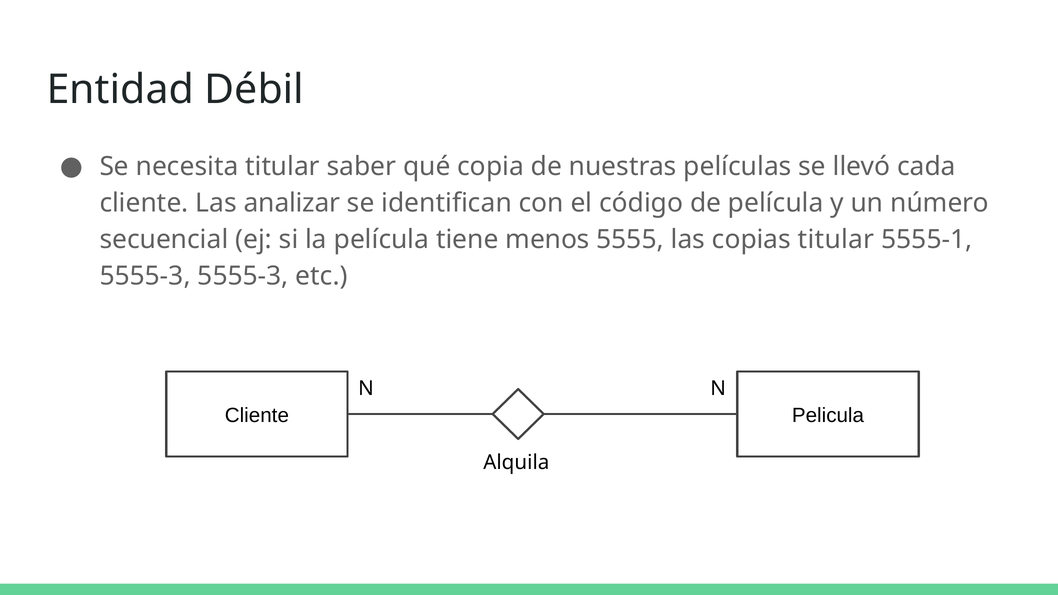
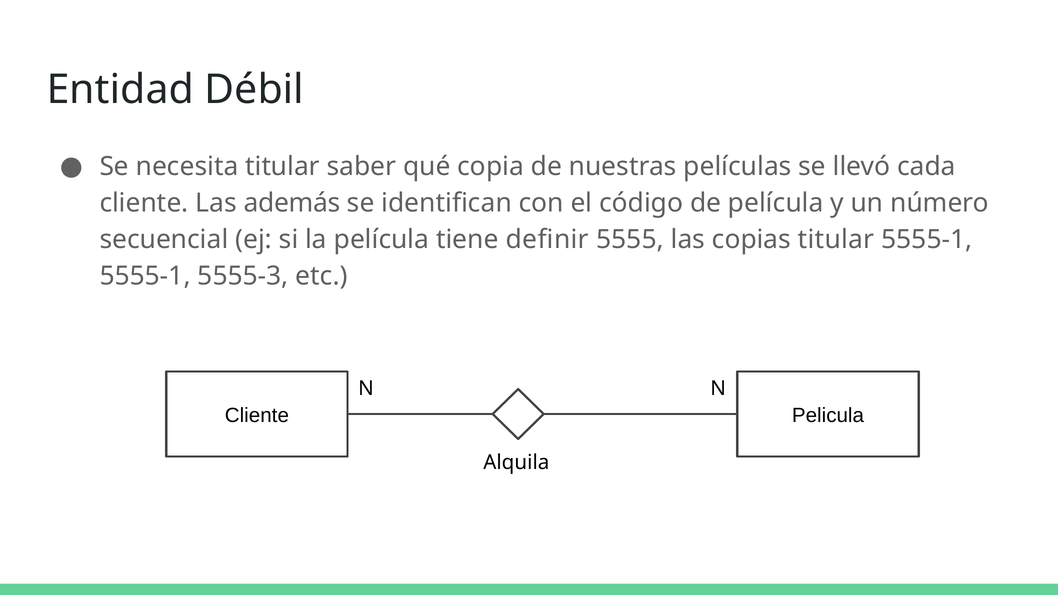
analizar: analizar -> además (292, 203)
menos: menos -> definir (547, 239)
5555-3: 5555-3 -> 5555-1 (145, 276)
